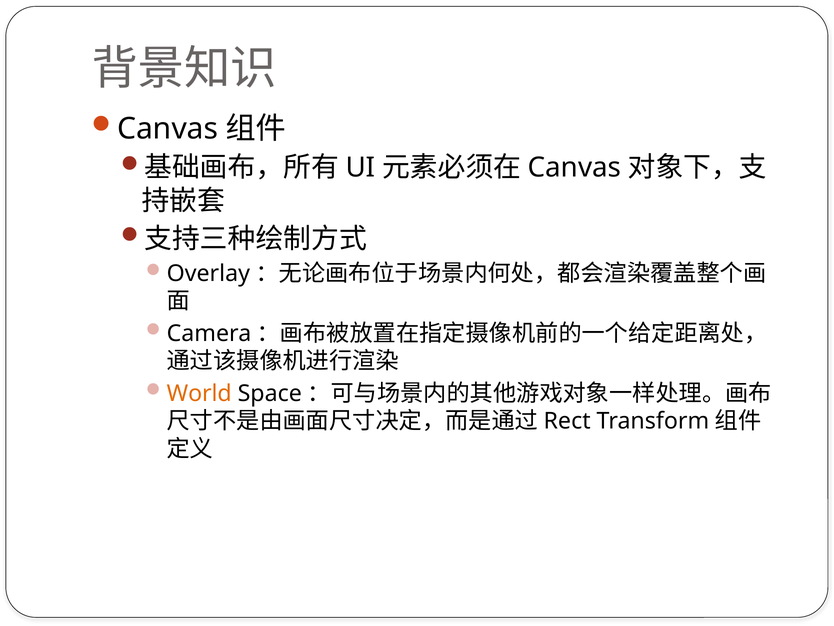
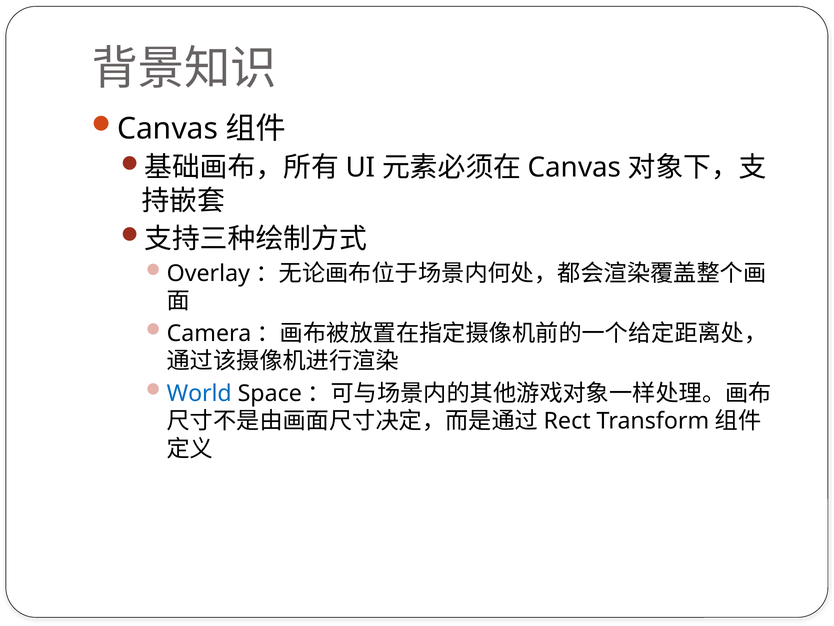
World colour: orange -> blue (199, 393)
